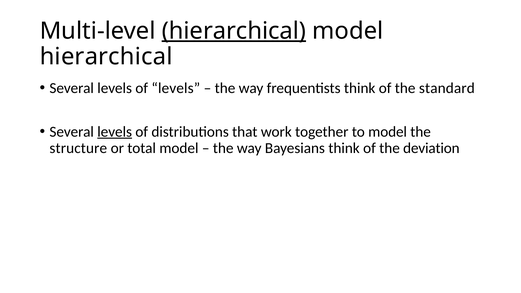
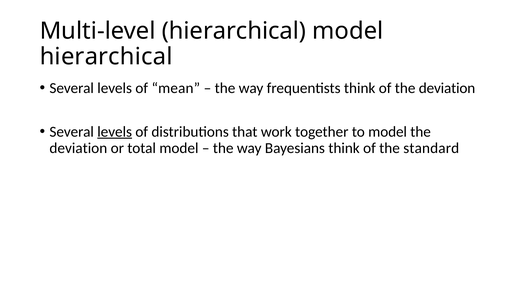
hierarchical underline: present -> none (234, 31)
of levels: levels -> mean (176, 88)
of the standard: standard -> deviation (447, 88)
structure: structure -> deviation (78, 148)
deviation: deviation -> standard (431, 148)
